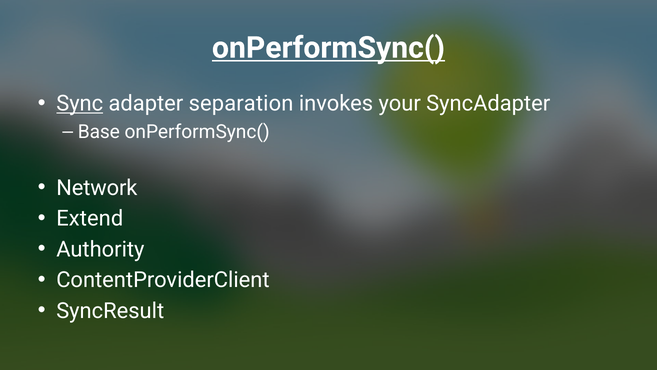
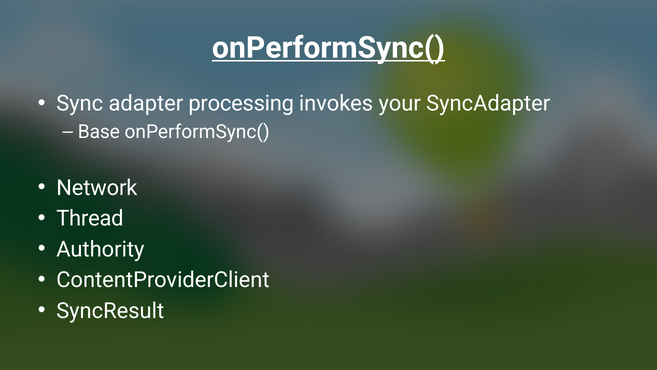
Sync underline: present -> none (80, 103)
separation: separation -> processing (241, 103)
Extend: Extend -> Thread (90, 218)
